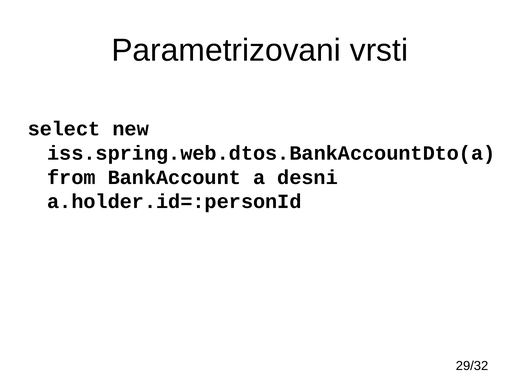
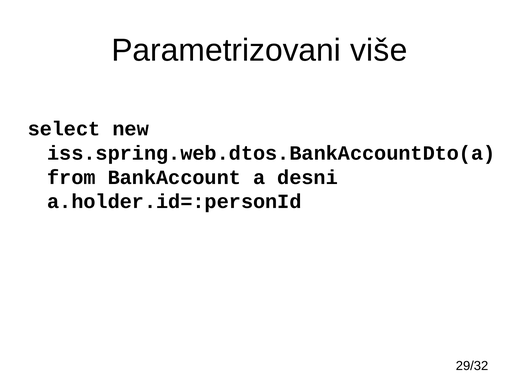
vrsti: vrsti -> više (379, 50)
